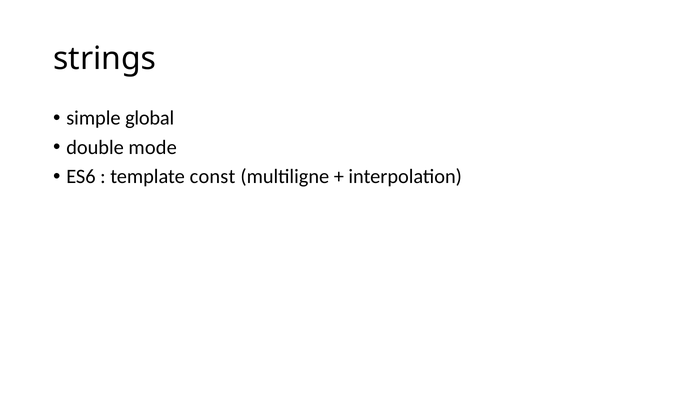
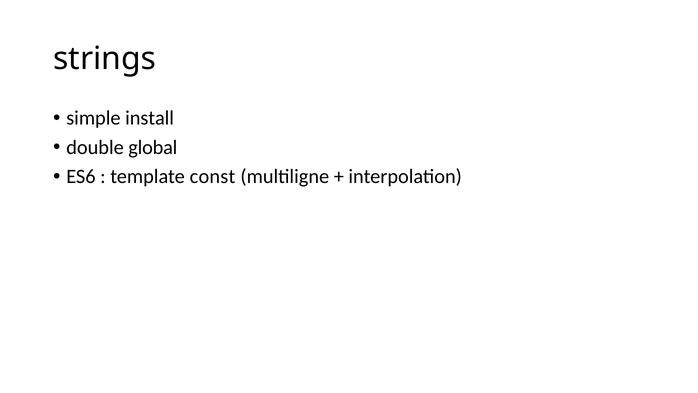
global: global -> install (150, 118)
mode: mode -> global (153, 147)
